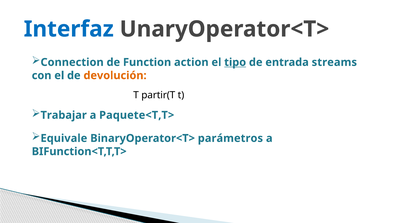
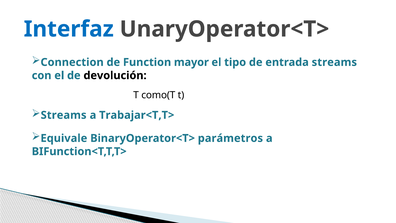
action: action -> mayor (191, 62)
tipo underline: present -> none (235, 62)
devolución colour: orange -> black (115, 75)
partir(T: partir(T -> como(T (158, 95)
Trabajar: Trabajar -> Streams (64, 115)
Paquete<T,T>: Paquete<T,T> -> Trabajar<T,T> (137, 115)
